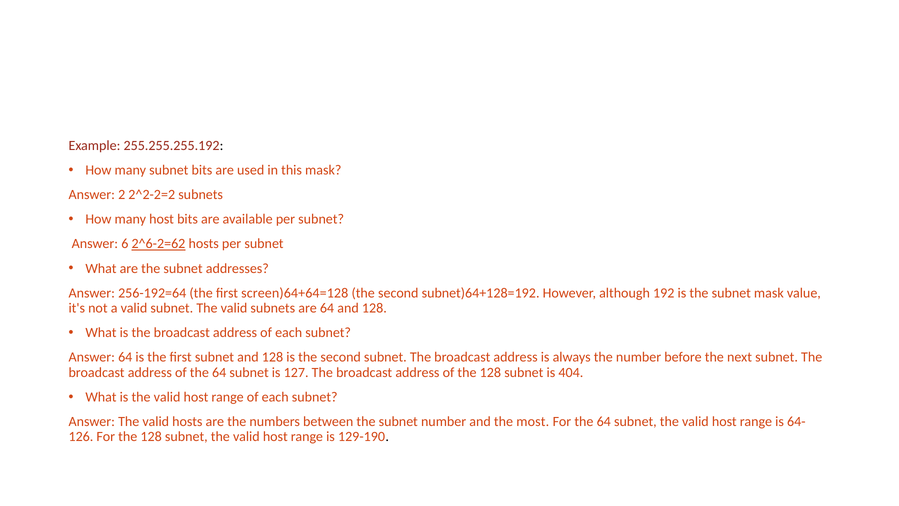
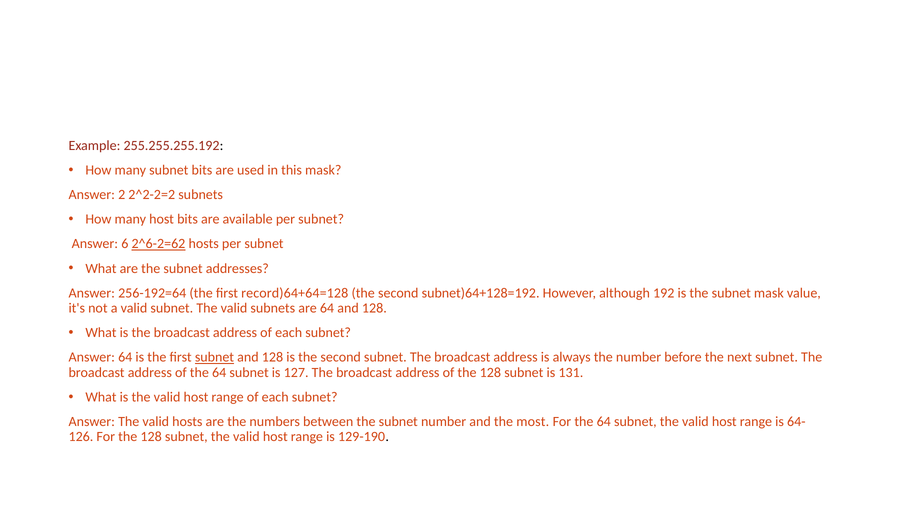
screen)64+64=128: screen)64+64=128 -> record)64+64=128 (295, 293)
subnet underline: none -> present (214, 357)
404: 404 -> 131 (571, 372)
